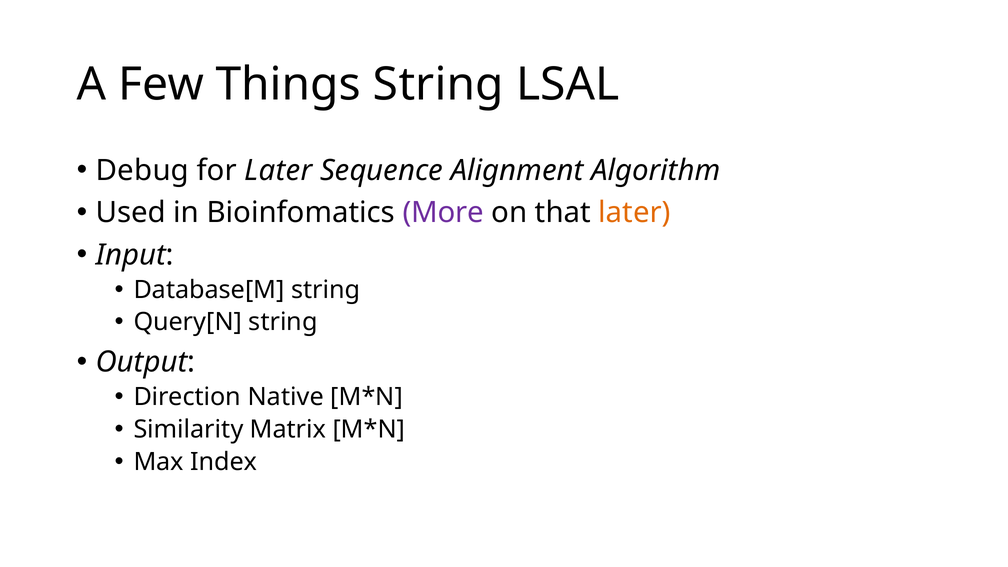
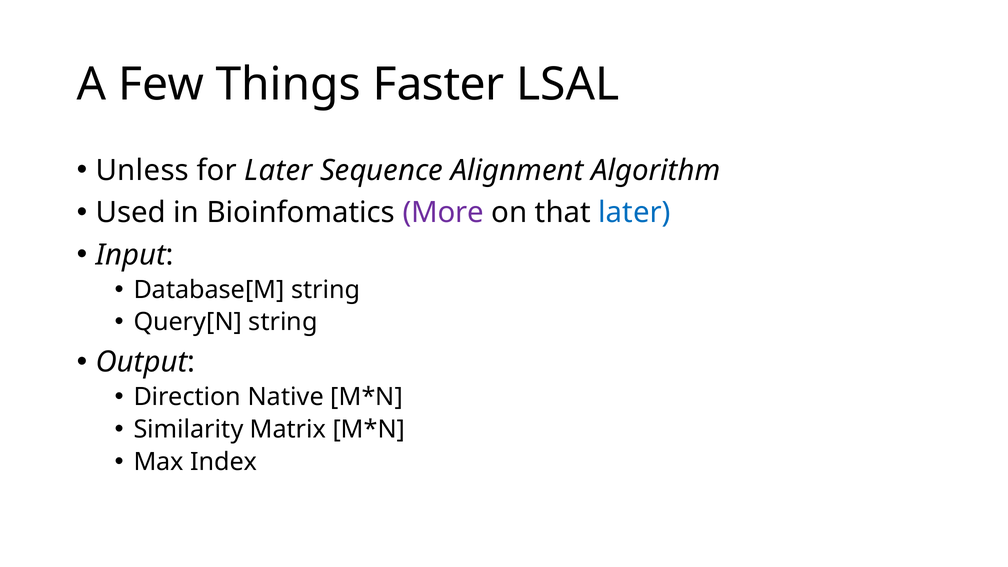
Things String: String -> Faster (439, 85)
Debug: Debug -> Unless (142, 170)
later colour: orange -> blue (634, 213)
